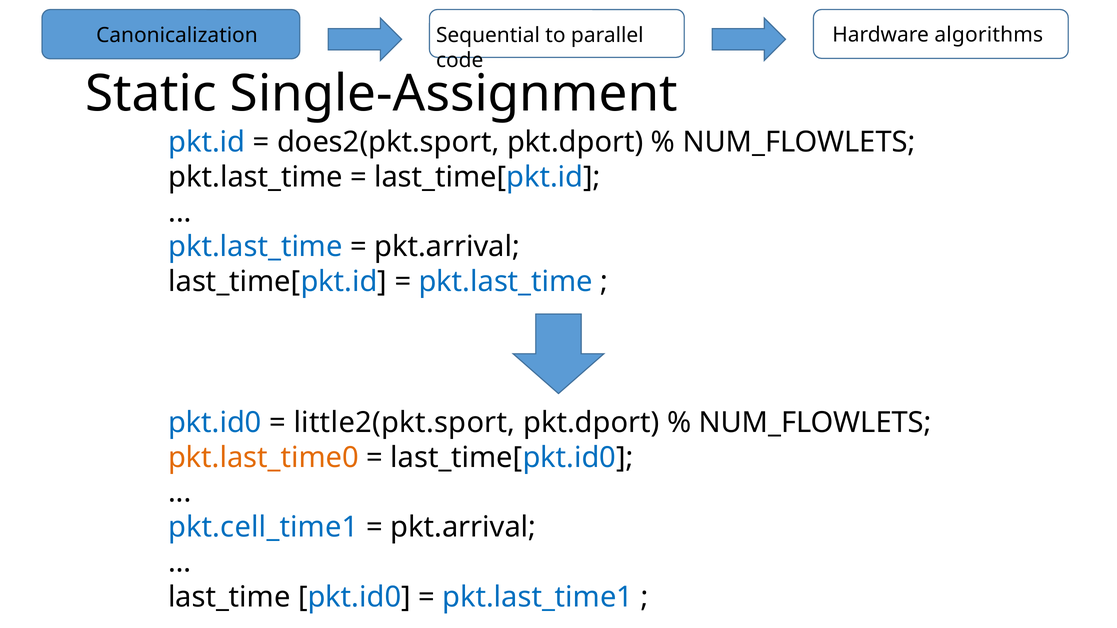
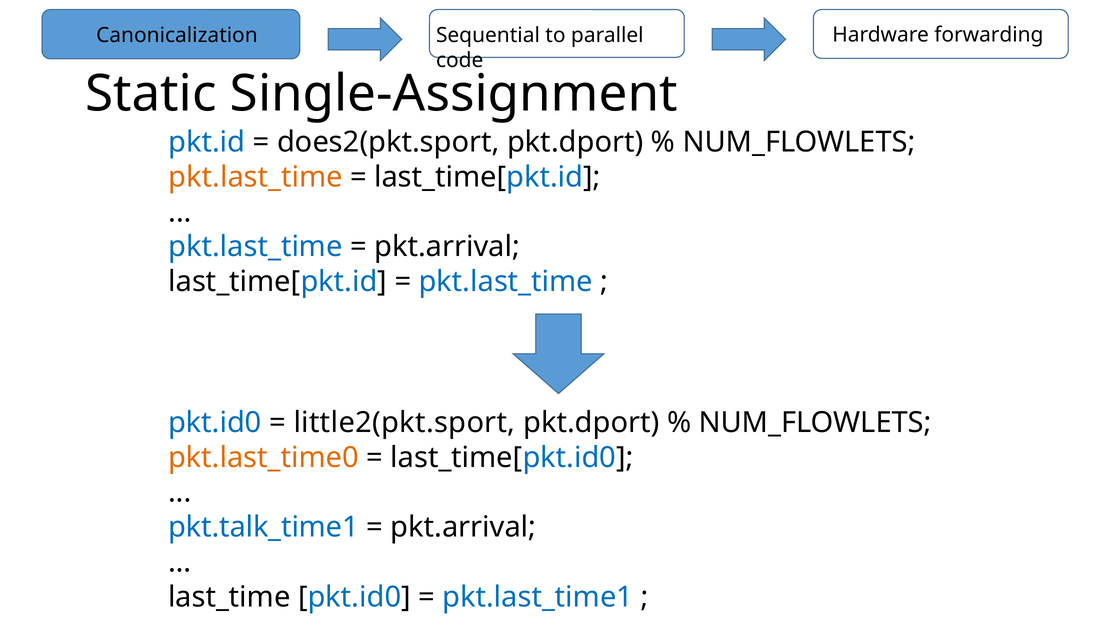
algorithms: algorithms -> forwarding (989, 35)
pkt.last_time colour: black -> orange (256, 177)
pkt.cell_time1: pkt.cell_time1 -> pkt.talk_time1 (263, 528)
